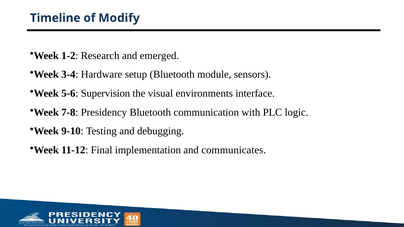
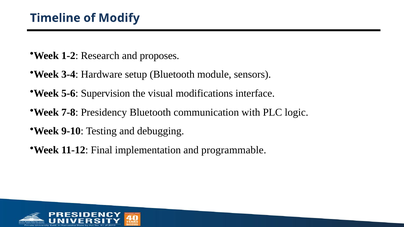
emerged: emerged -> proposes (160, 56)
environments: environments -> modifications (204, 93)
communicates: communicates -> programmable (234, 150)
